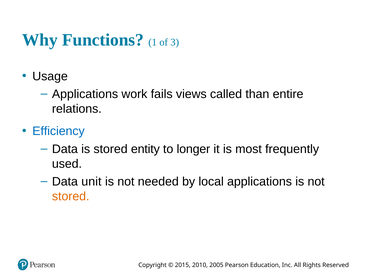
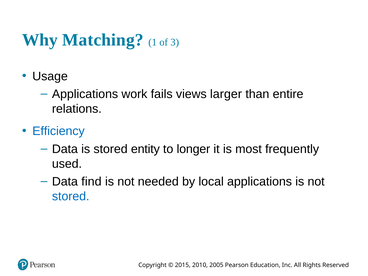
Functions: Functions -> Matching (103, 40)
called: called -> larger (226, 94)
unit: unit -> find (91, 182)
stored colour: orange -> blue (71, 196)
